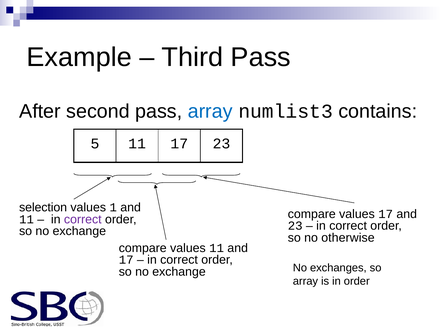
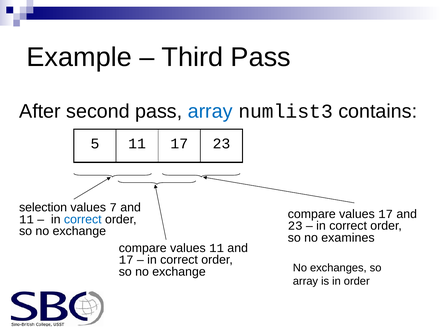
1: 1 -> 7 (113, 208)
correct colour: purple -> blue (83, 219)
otherwise: otherwise -> examines (348, 238)
